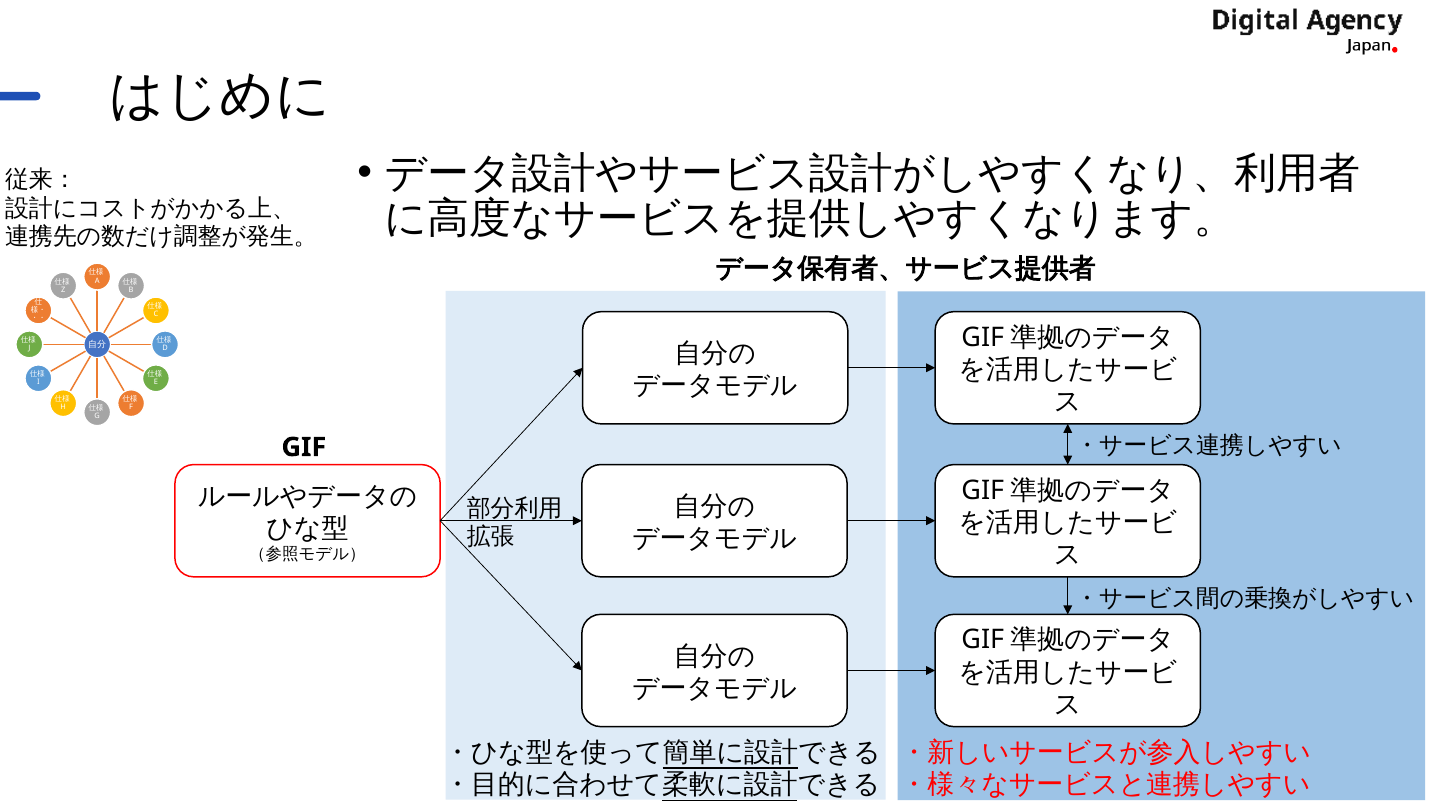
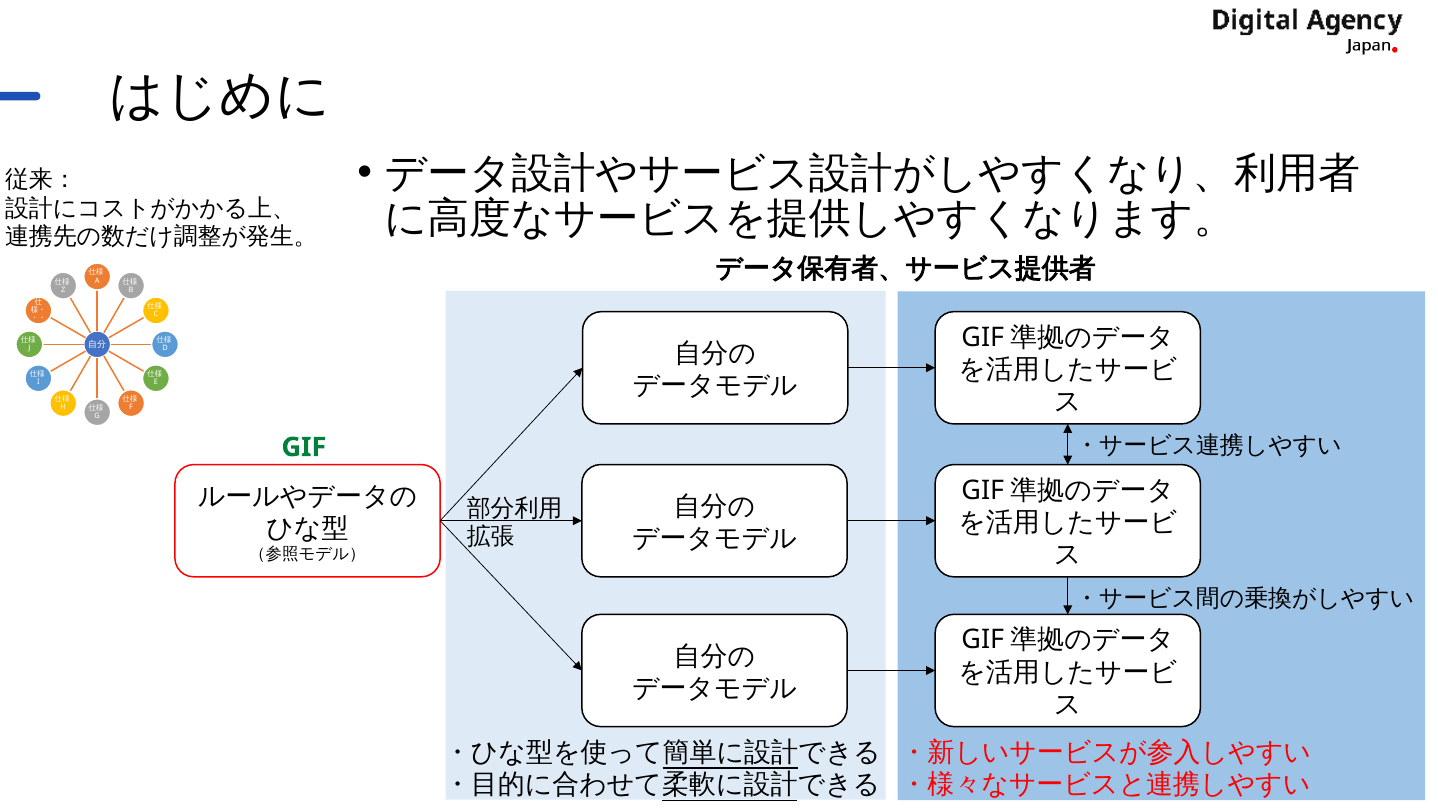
GIF colour: black -> green (304, 447)
